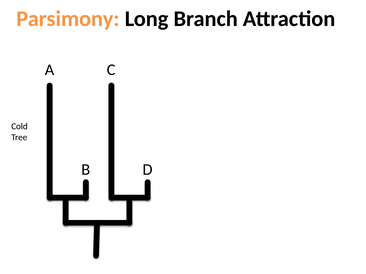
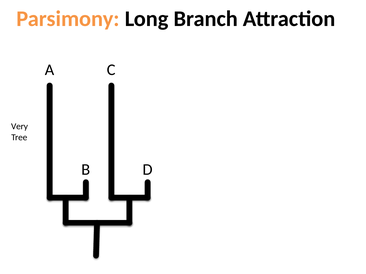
Cold: Cold -> Very (19, 127)
